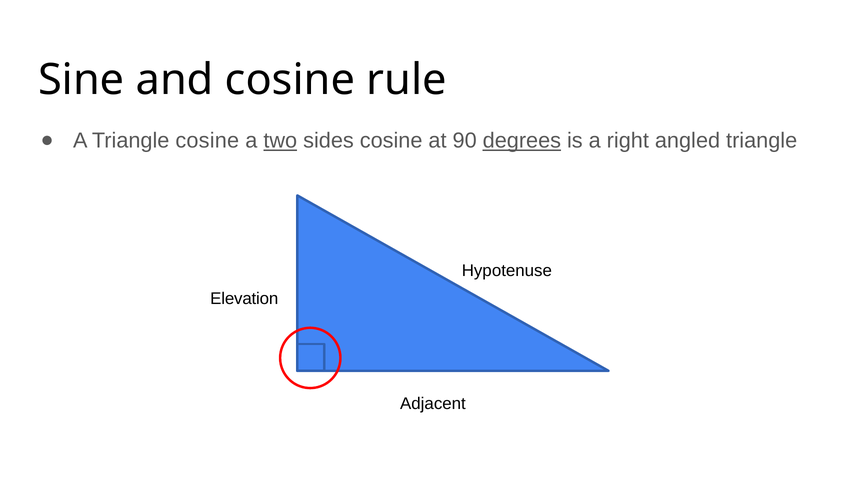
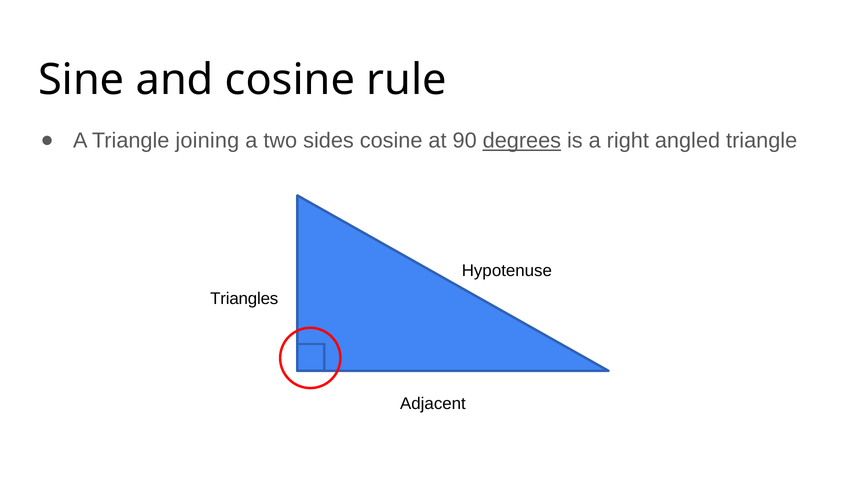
Triangle cosine: cosine -> joining (207, 141)
two underline: present -> none (280, 141)
Elevation: Elevation -> Triangles (244, 299)
